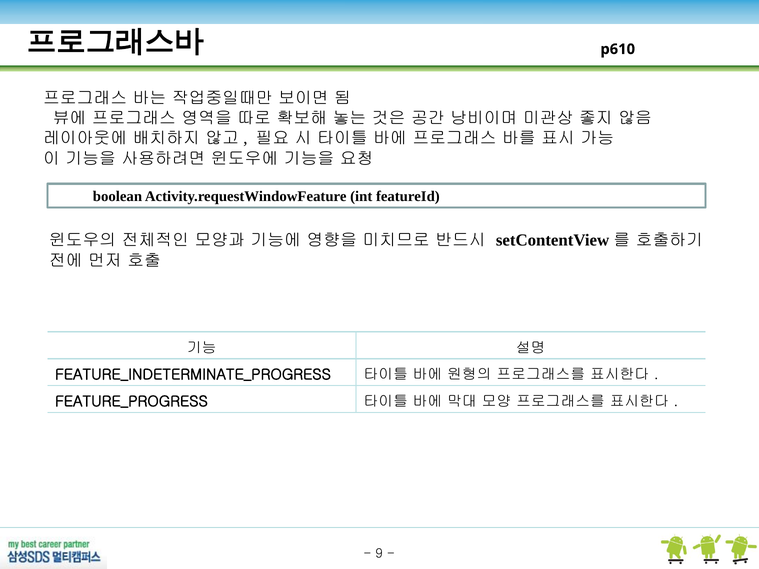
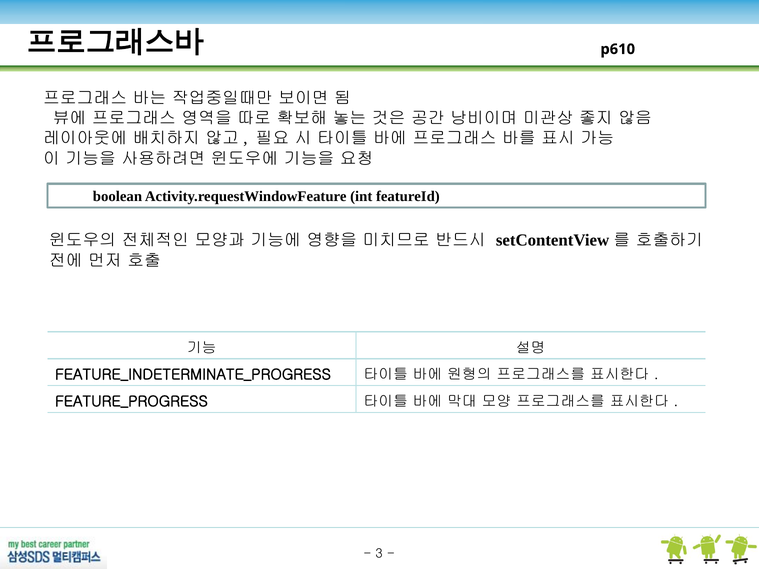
9: 9 -> 3 (379, 554)
